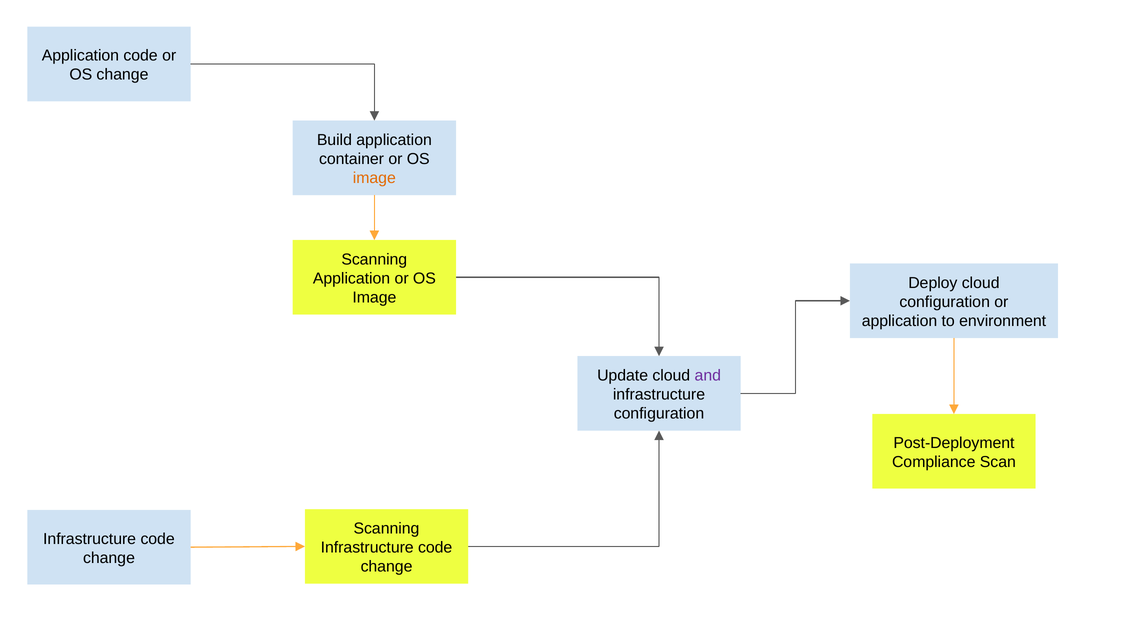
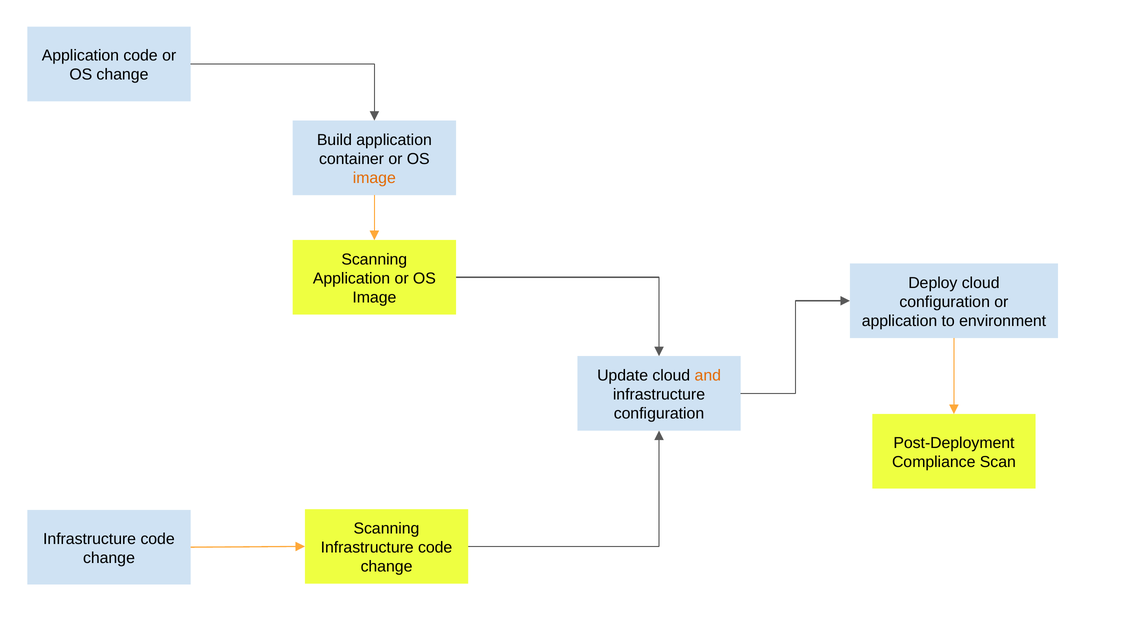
and colour: purple -> orange (708, 376)
